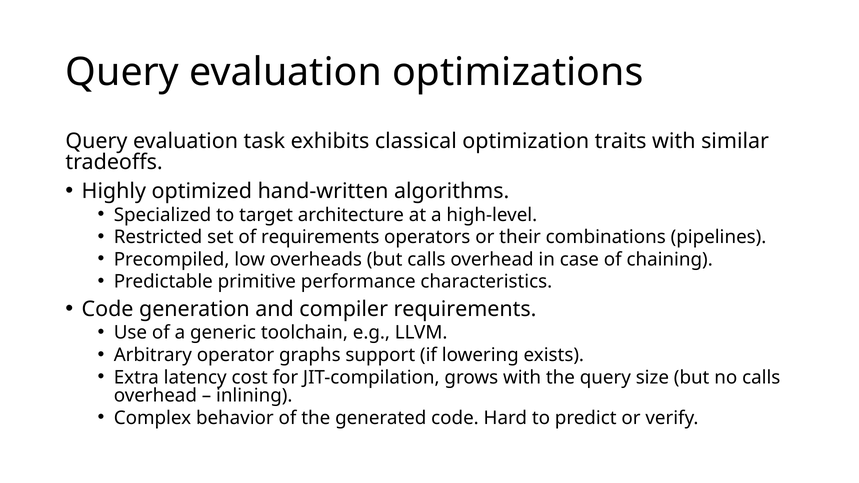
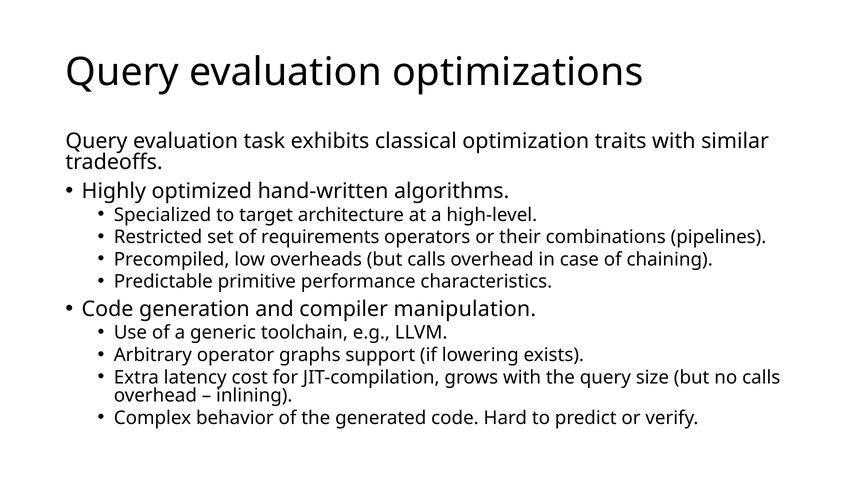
compiler requirements: requirements -> manipulation (465, 309)
